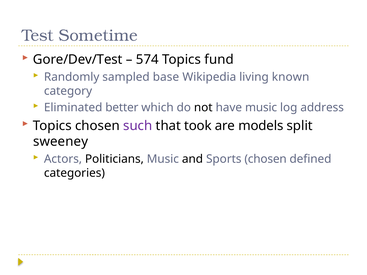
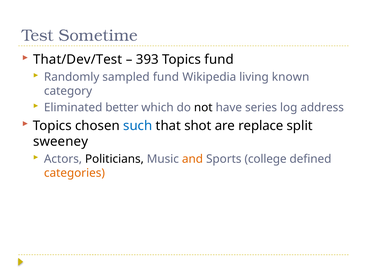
Gore/Dev/Test: Gore/Dev/Test -> That/Dev/Test (78, 60)
574: 574 -> 393 (147, 60)
sampled base: base -> fund (166, 77)
have music: music -> series (261, 108)
such colour: purple -> blue (138, 126)
took: took -> shot (198, 126)
models: models -> replace (261, 126)
and colour: black -> orange (192, 159)
Sports chosen: chosen -> college (266, 159)
categories colour: black -> orange (74, 173)
